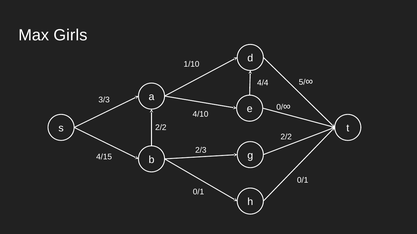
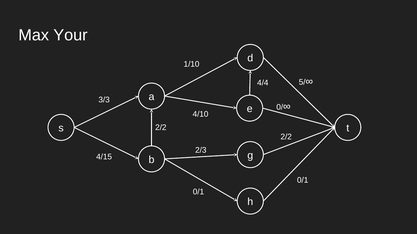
Girls: Girls -> Your (71, 35)
